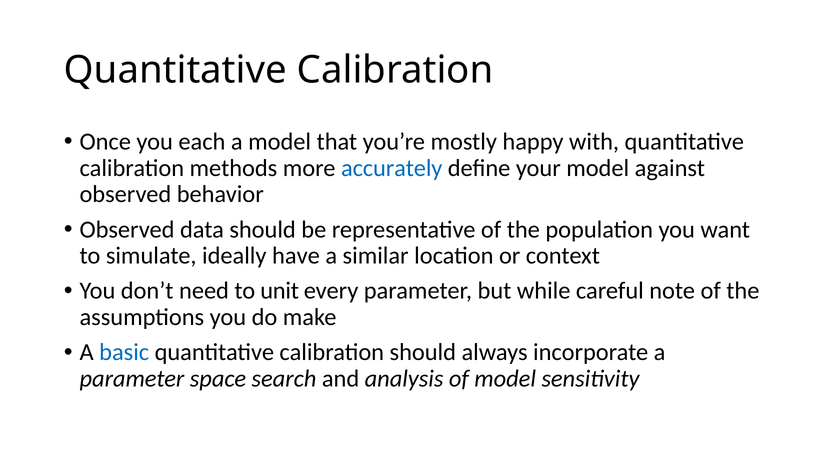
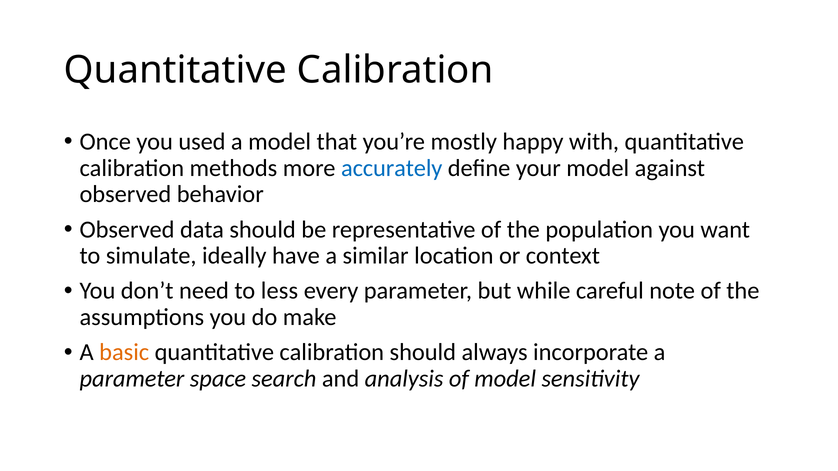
each: each -> used (202, 142)
unit: unit -> less (279, 291)
basic colour: blue -> orange (124, 353)
